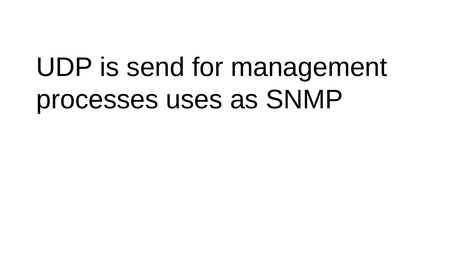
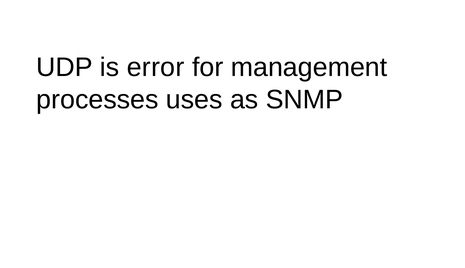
send: send -> error (156, 67)
